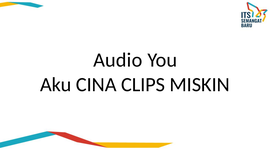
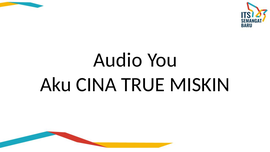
CLIPS: CLIPS -> TRUE (143, 85)
